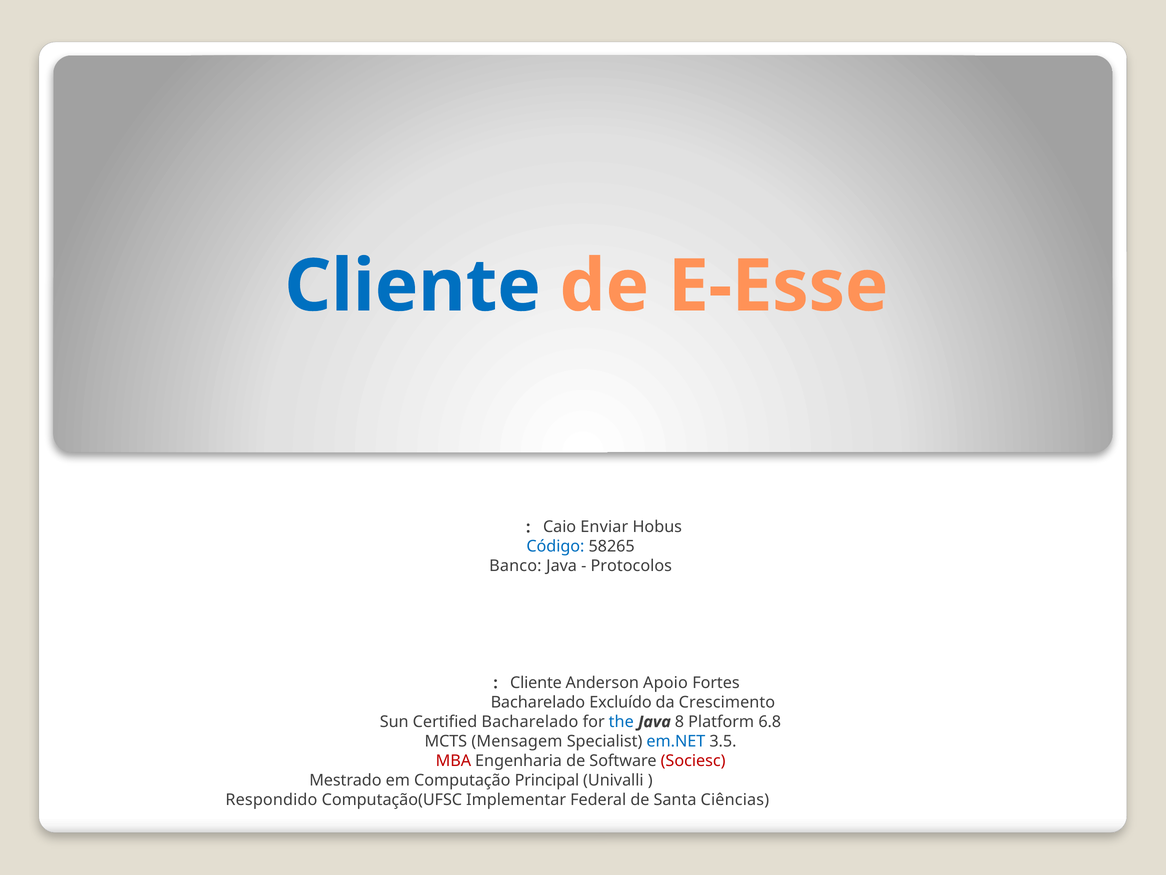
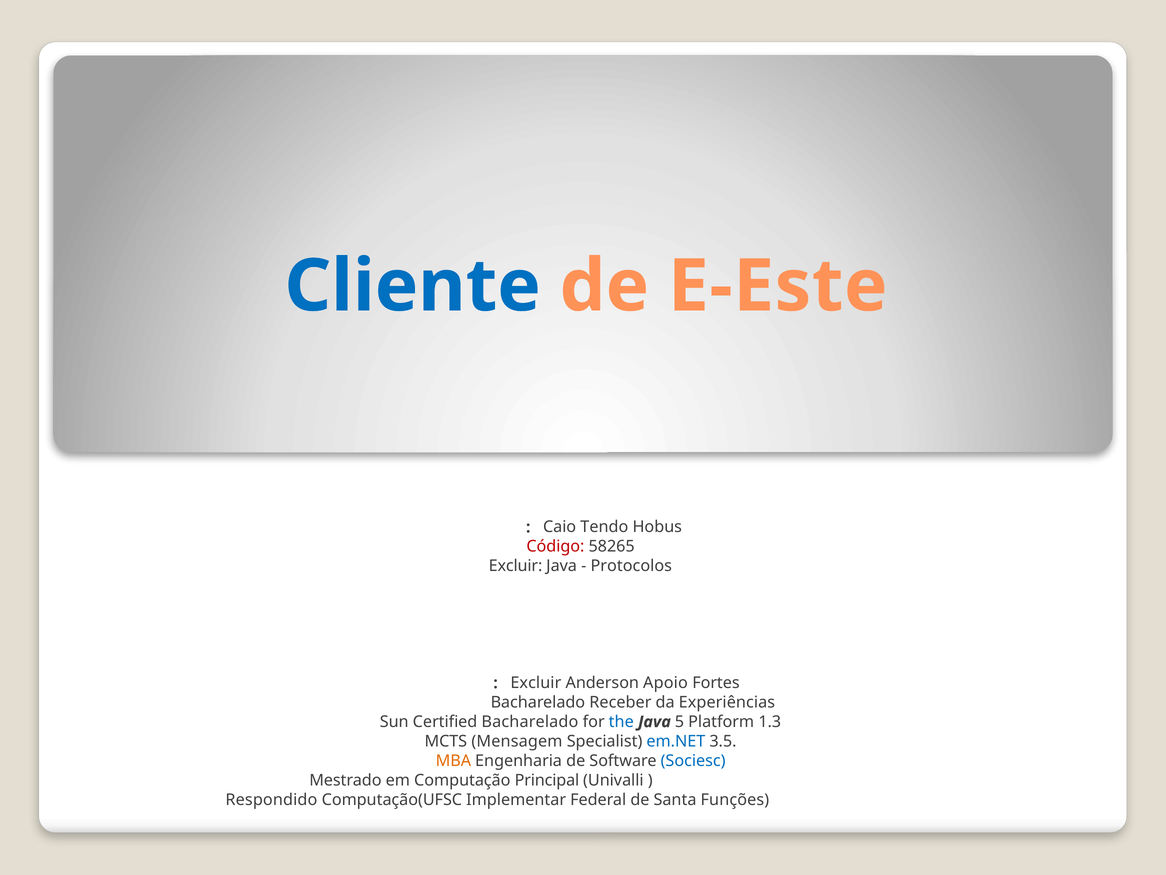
E-Esse: E-Esse -> E-Este (778, 286)
Enviar: Enviar -> Tendo (604, 527)
Código colour: blue -> red (555, 546)
Banco: Banco -> Excluir (516, 566)
Professor Cliente: Cliente -> Excluir (536, 683)
Excluído: Excluído -> Receber (620, 702)
Crescimento: Crescimento -> Experiências (727, 702)
8: 8 -> 5 (679, 721)
6.8: 6.8 -> 1.3 (770, 721)
MBA colour: red -> orange (453, 760)
Sociesc colour: red -> blue (693, 760)
Ciências: Ciências -> Funções (735, 799)
